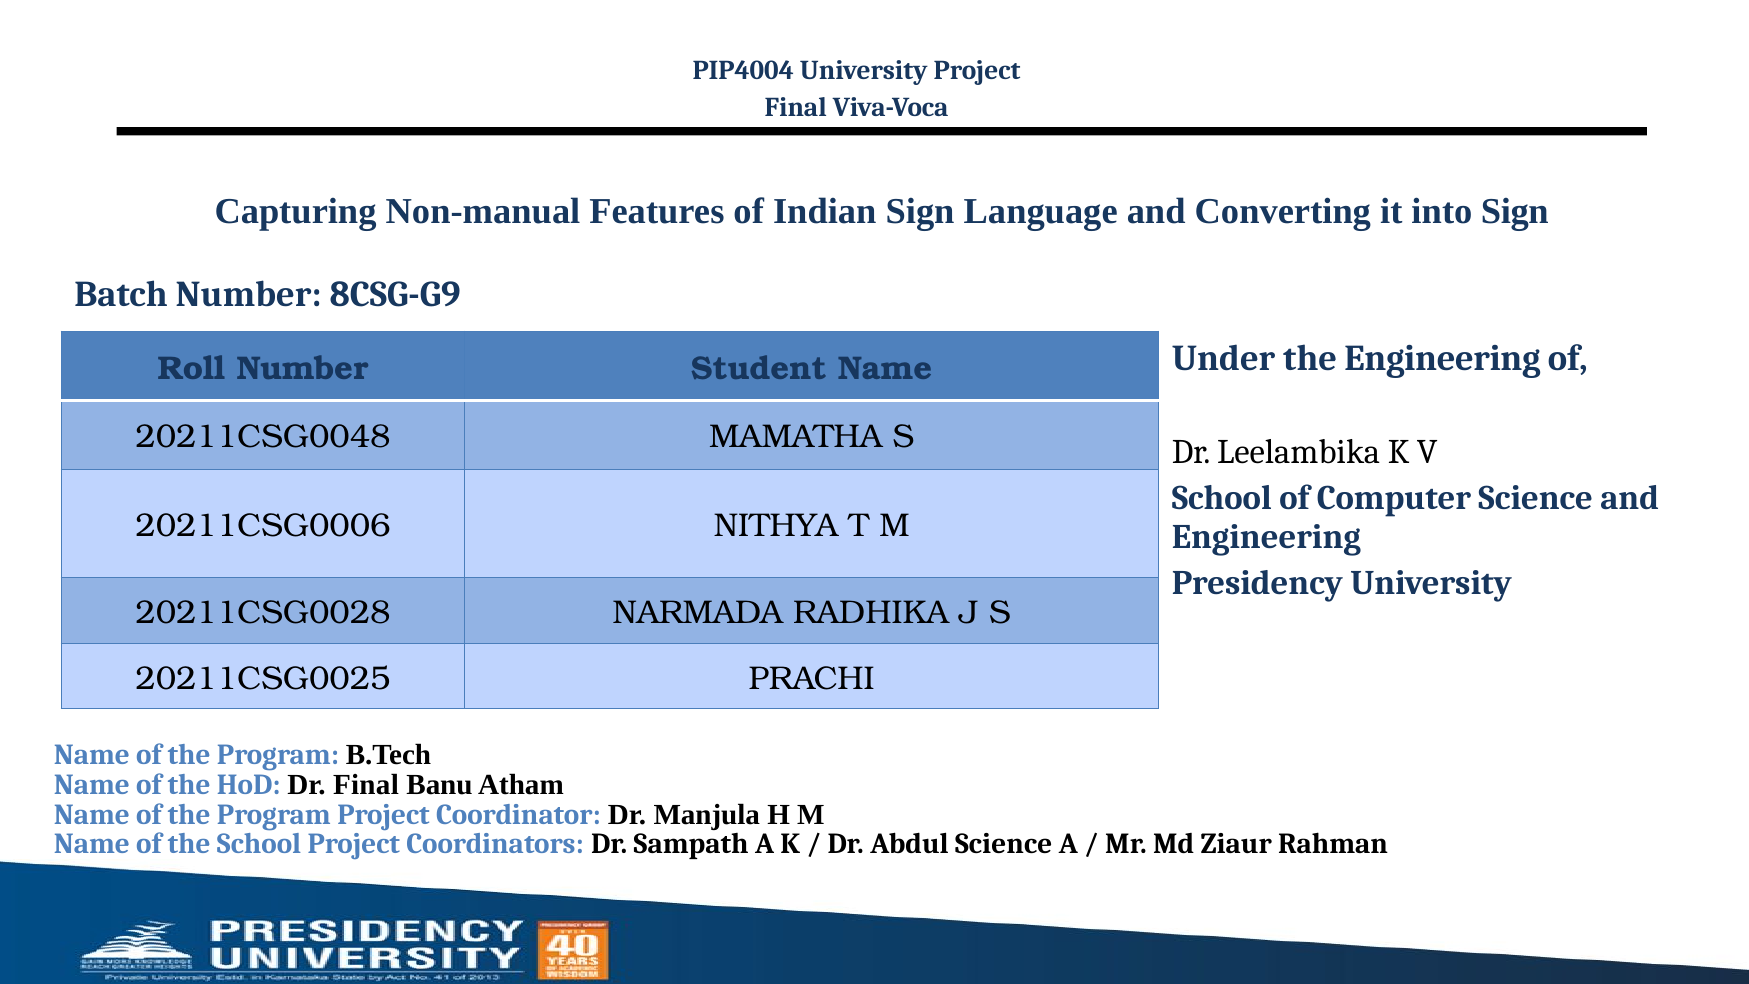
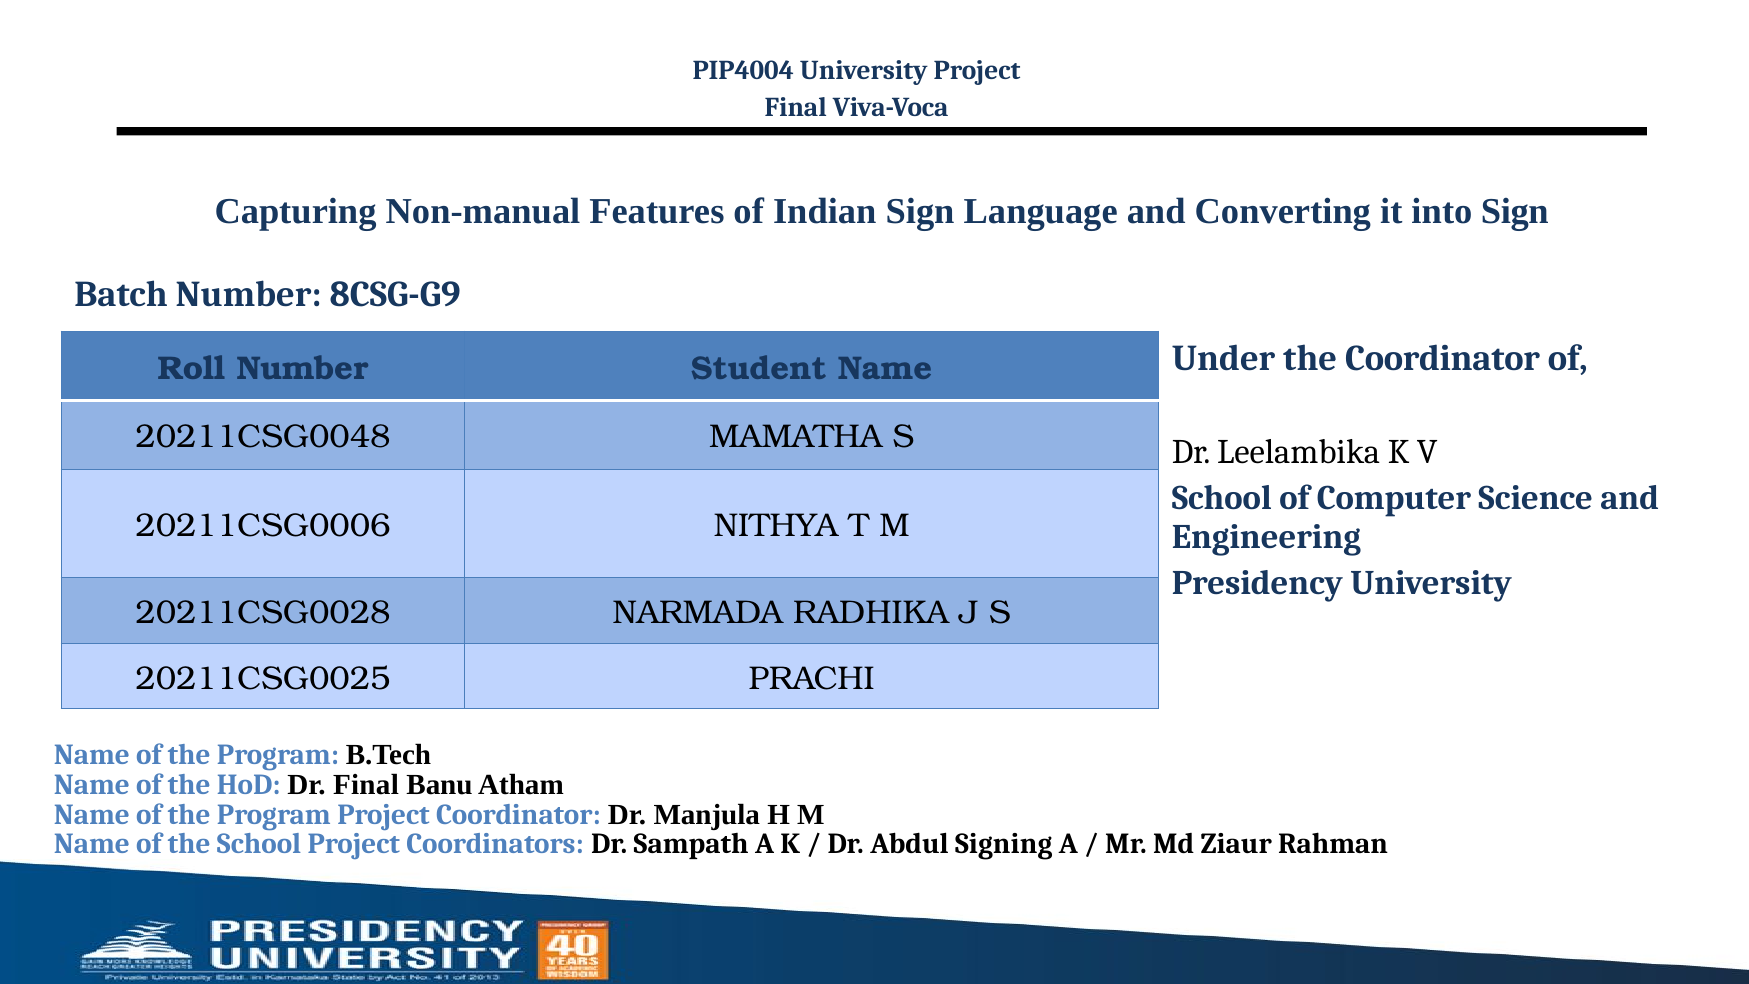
the Engineering: Engineering -> Coordinator (1442, 359)
Abdul Science: Science -> Signing (1004, 844)
